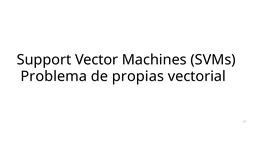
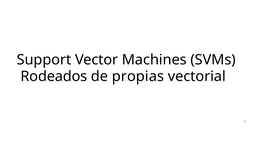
Problema: Problema -> Rodeados (54, 77)
